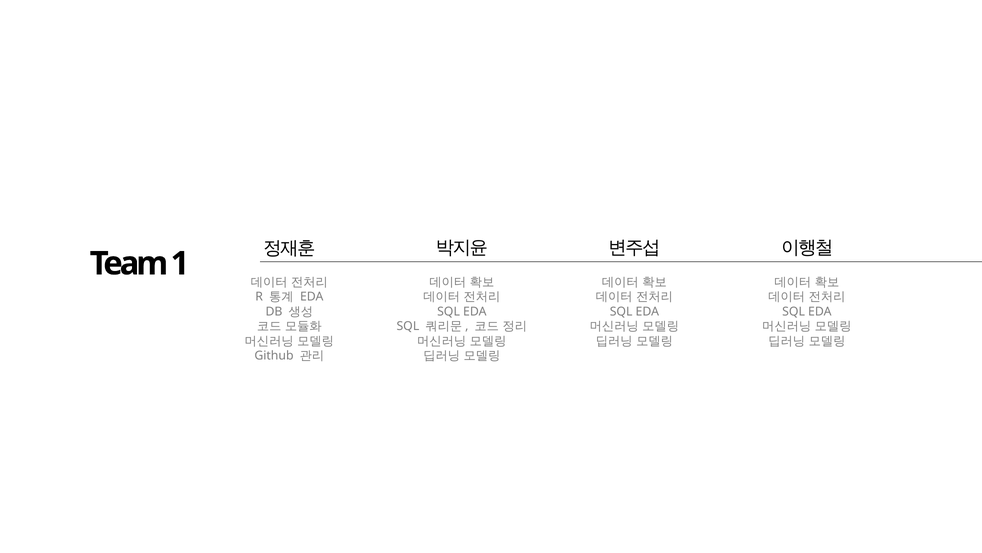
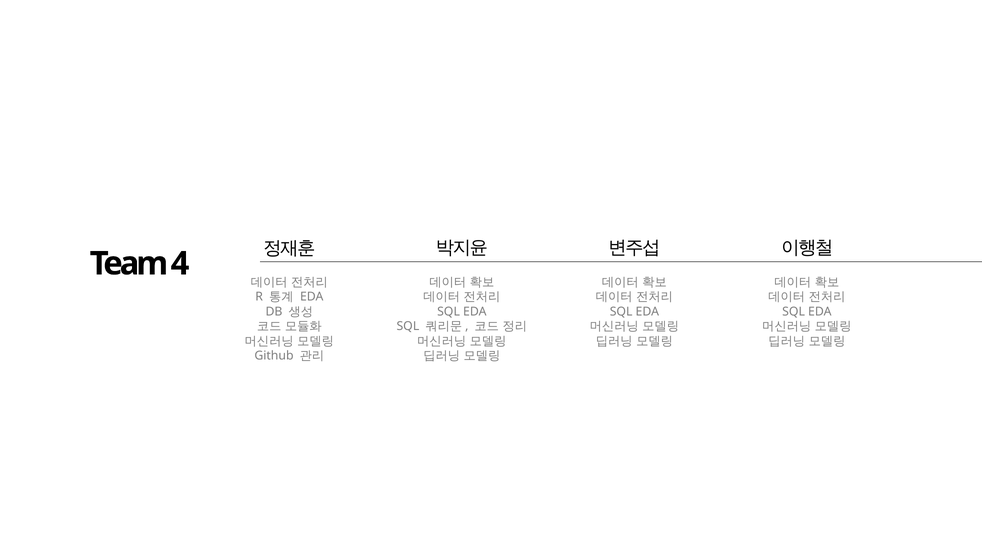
1: 1 -> 4 (180, 263)
